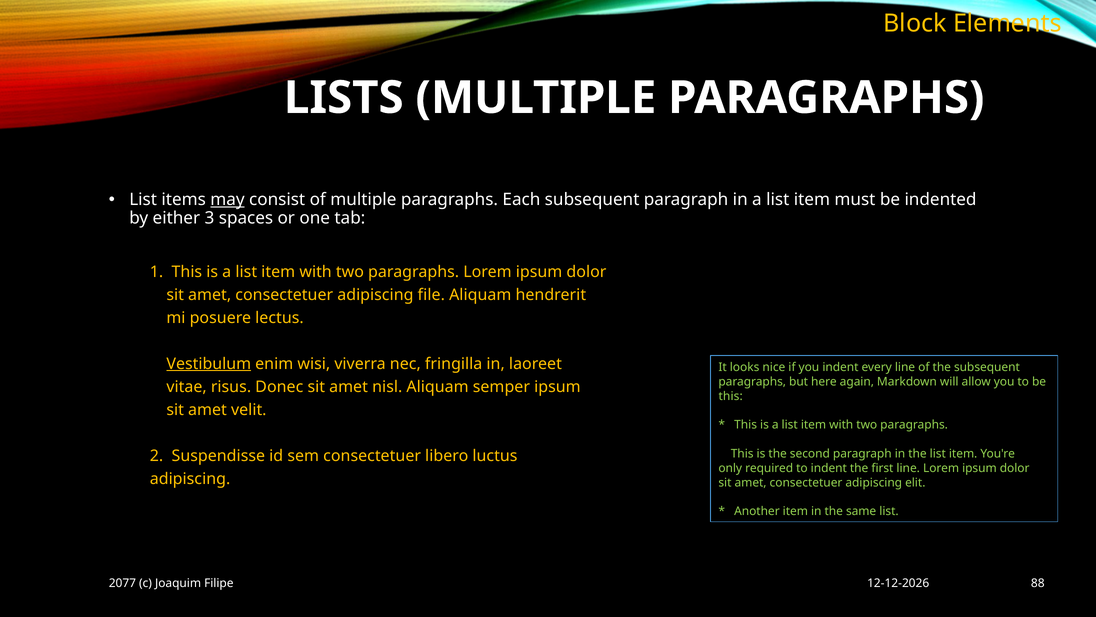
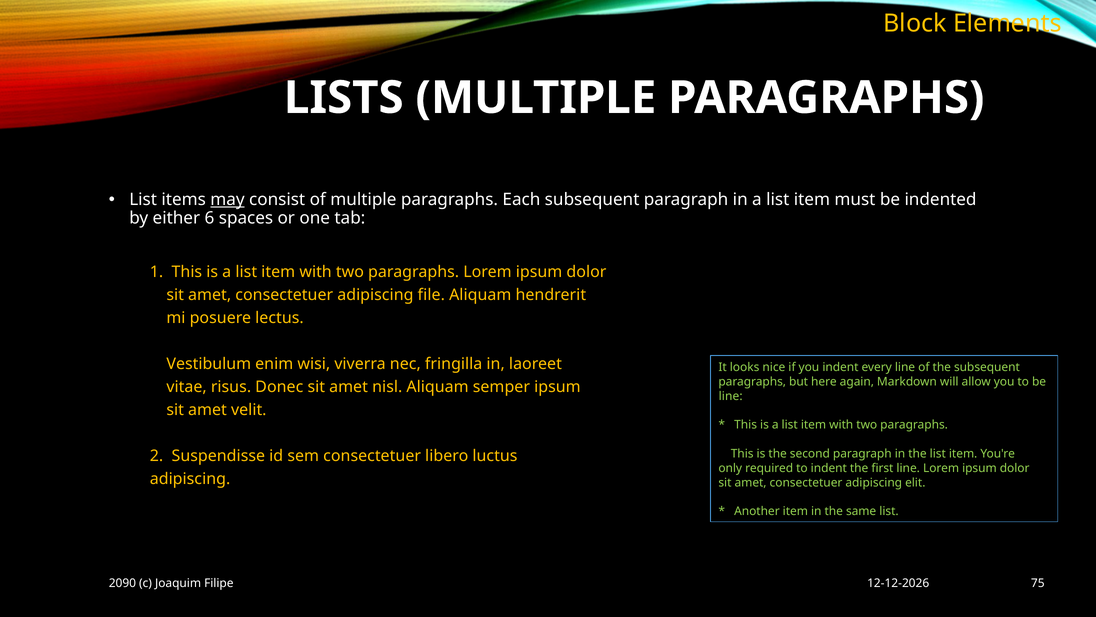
3: 3 -> 6 (209, 218)
Vestibulum underline: present -> none (209, 364)
this: this -> line (731, 396)
2077: 2077 -> 2090 (122, 583)
88: 88 -> 75 (1038, 583)
